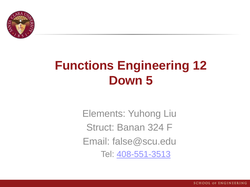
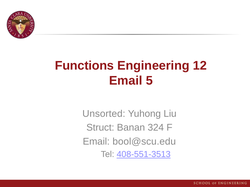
Down: Down -> Email (126, 81)
Elements: Elements -> Unsorted (104, 114)
false@scu.edu: false@scu.edu -> bool@scu.edu (144, 142)
